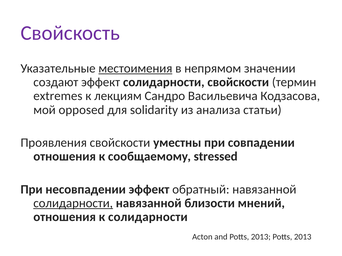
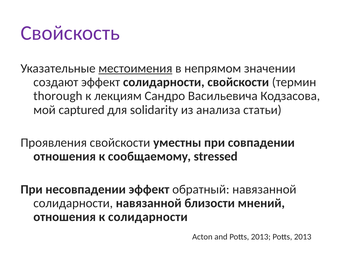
extremes: extremes -> thorough (58, 96)
opposed: opposed -> captured (82, 110)
солидарности underline: present -> none (73, 204)
